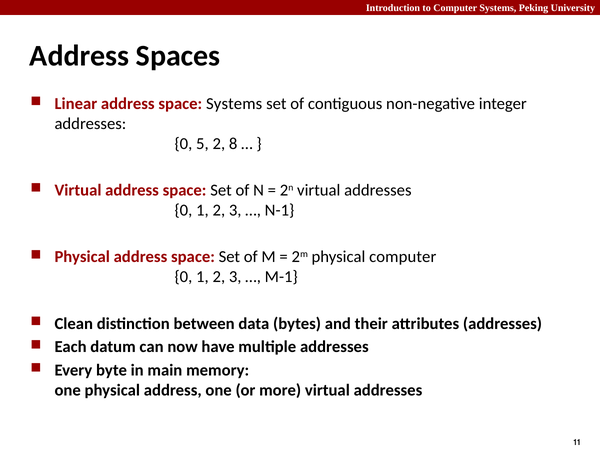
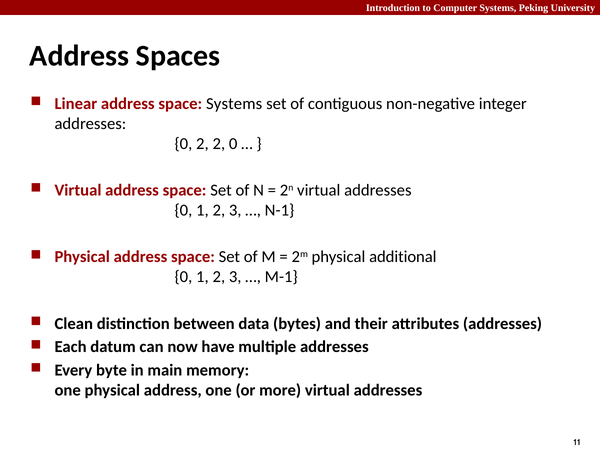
0 5: 5 -> 2 (202, 144)
2 8: 8 -> 0 (233, 144)
physical computer: computer -> additional (403, 257)
